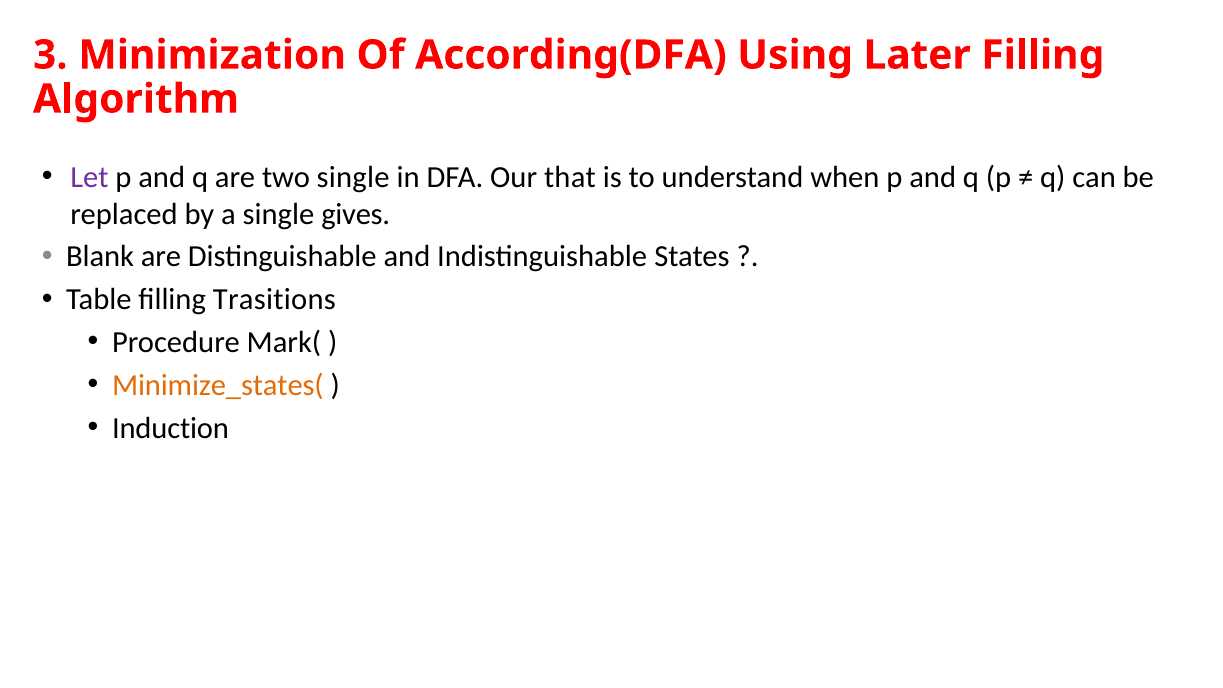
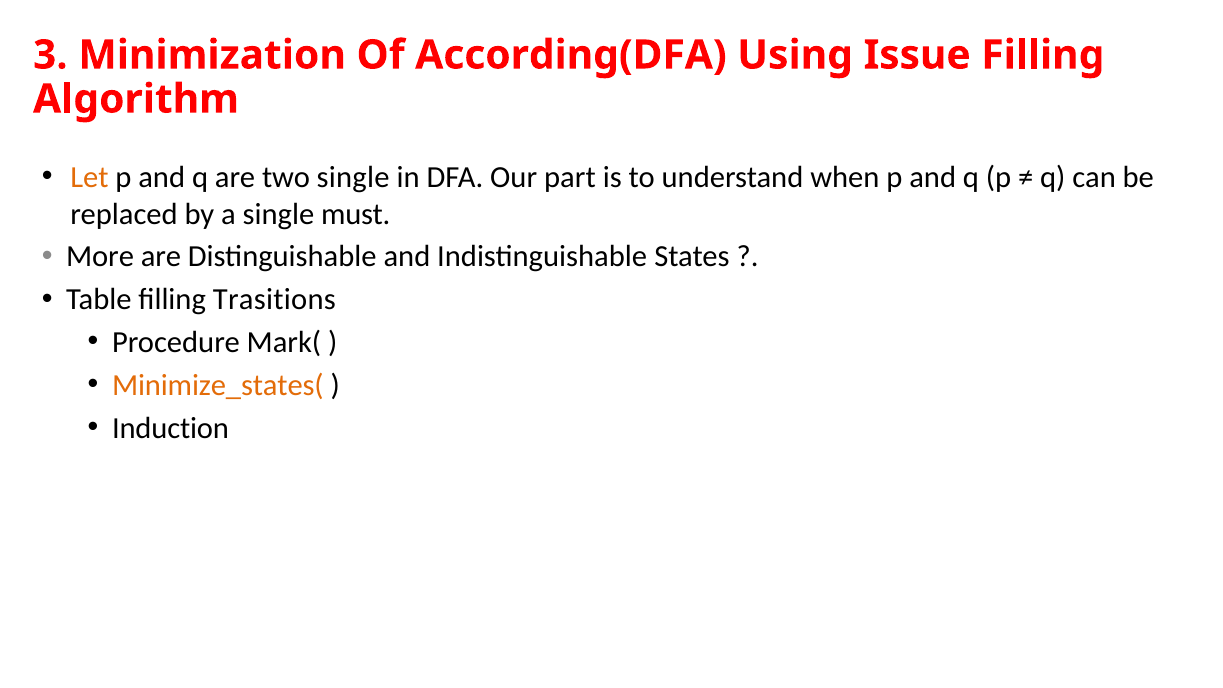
Later: Later -> Issue (917, 55)
Let colour: purple -> orange (90, 177)
that: that -> part (570, 177)
gives: gives -> must (356, 214)
Blank: Blank -> More (100, 257)
